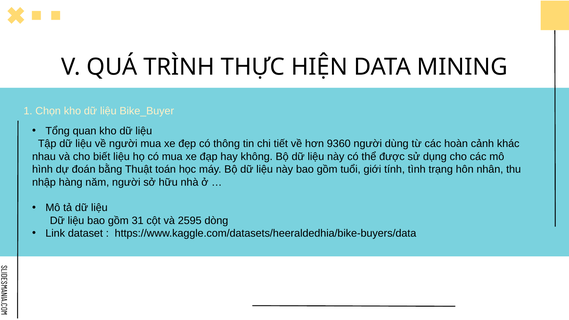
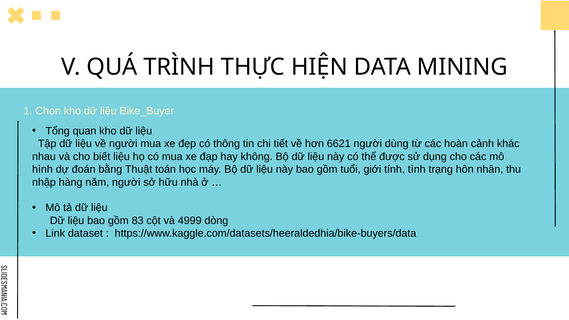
9360: 9360 -> 6621 (339, 144)
31: 31 -> 83 (138, 221)
2595: 2595 -> 4999 (190, 221)
